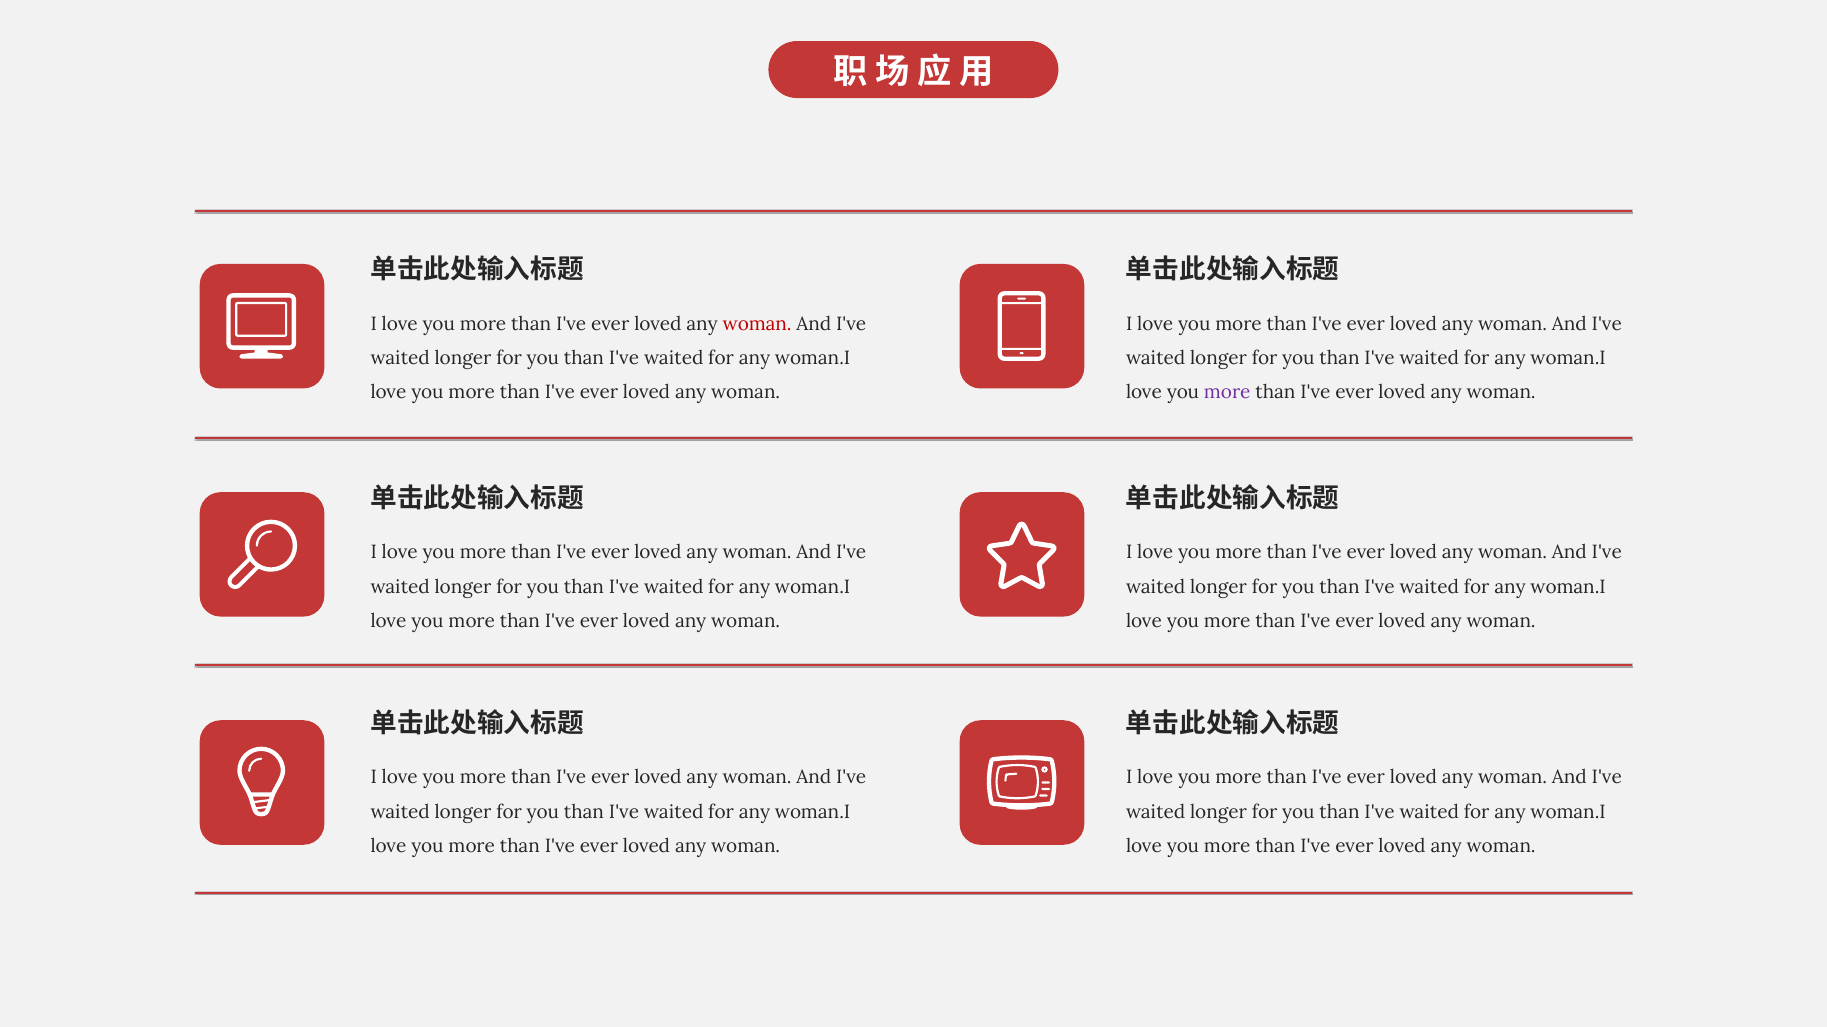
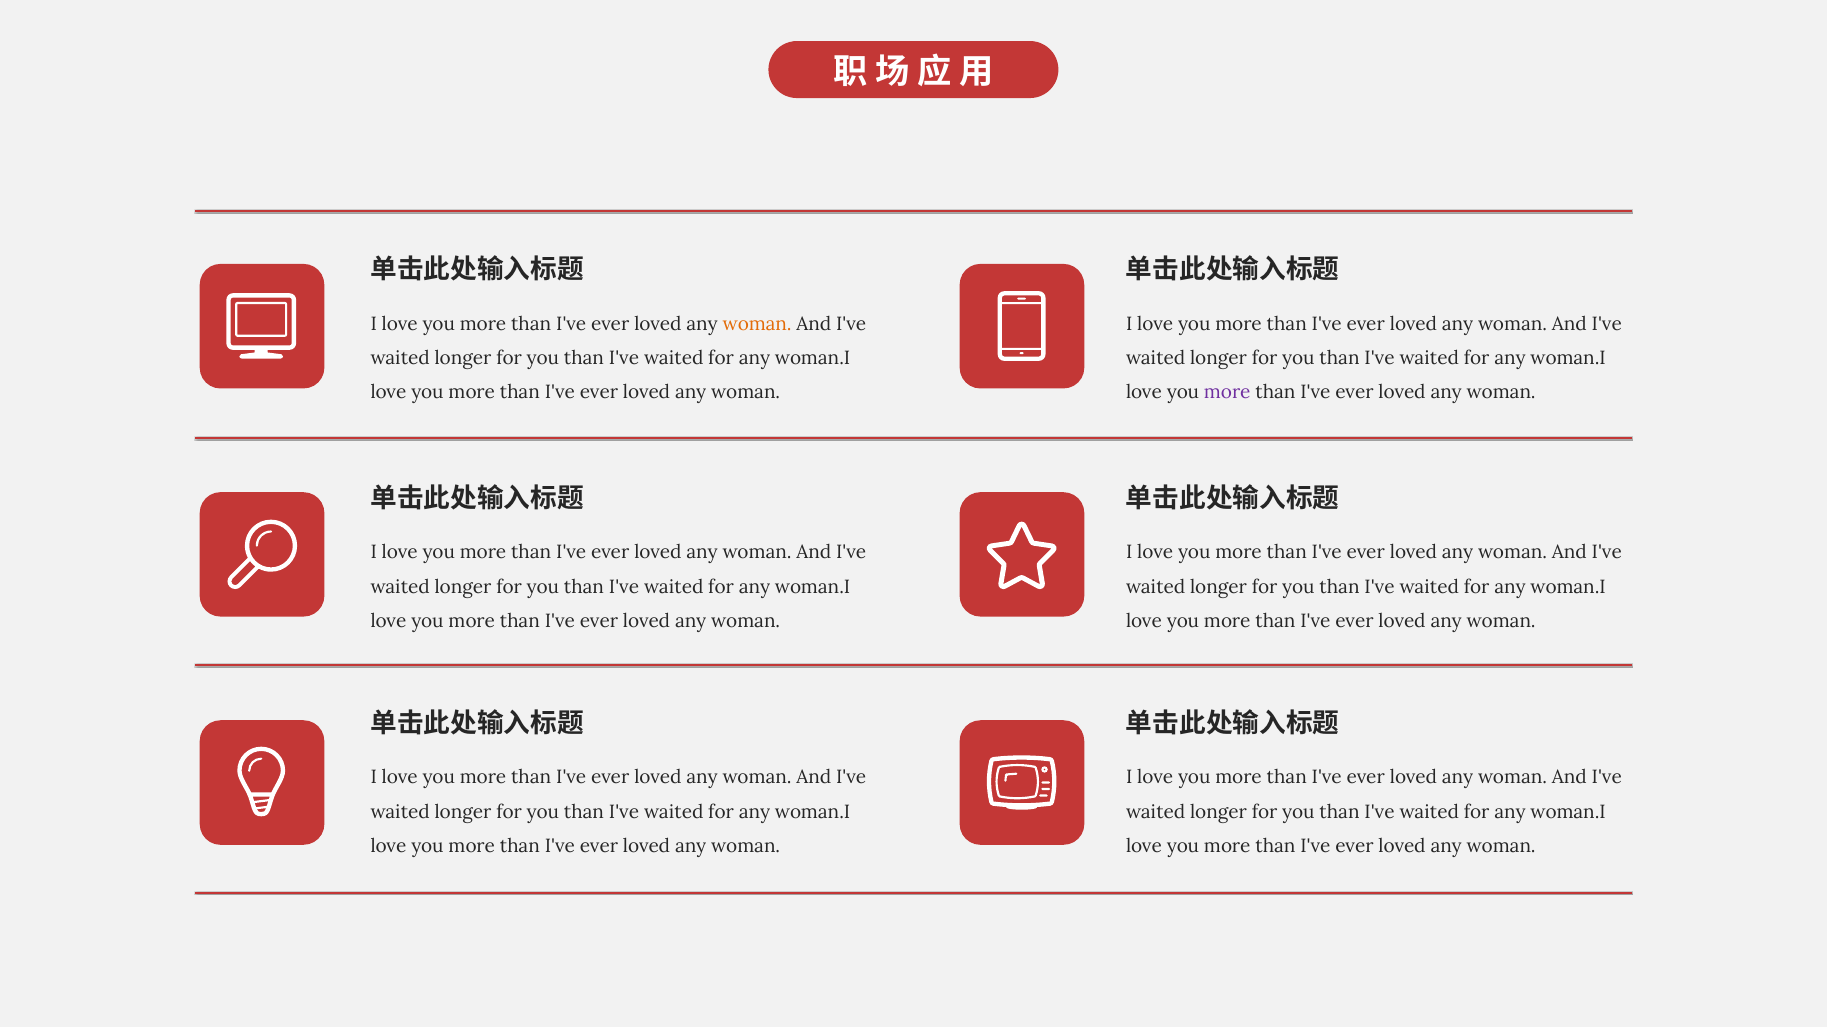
woman colour: red -> orange (757, 324)
